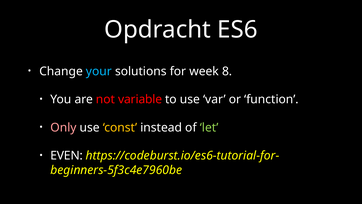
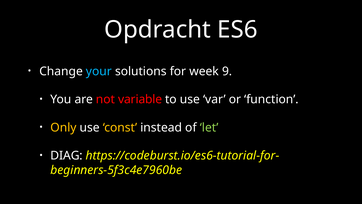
8: 8 -> 9 (227, 71)
Only colour: pink -> yellow (64, 127)
EVEN: EVEN -> DIAG (67, 155)
